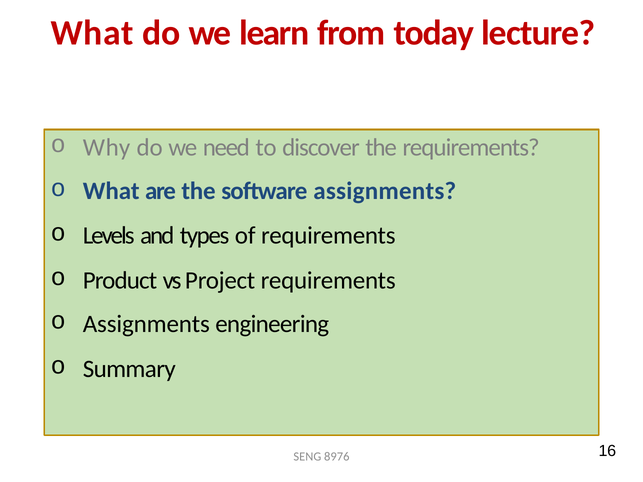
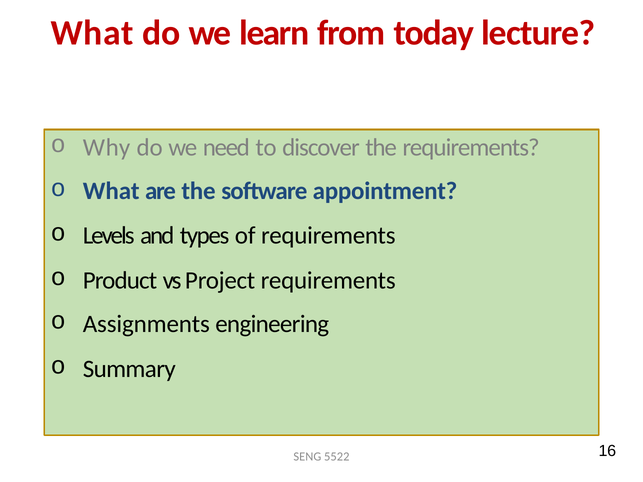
software assignments: assignments -> appointment (385, 191)
8976: 8976 -> 5522 (337, 457)
